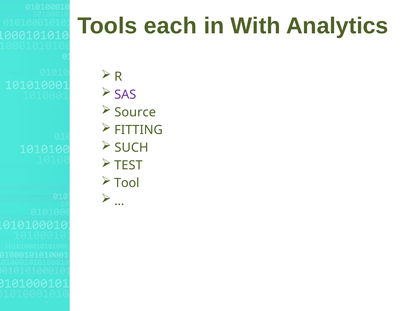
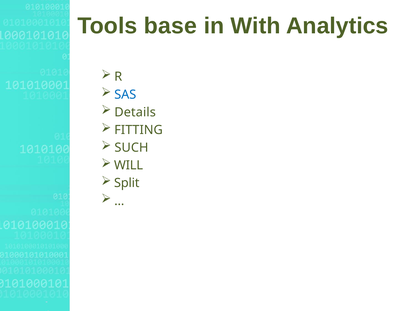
each: each -> base (170, 26)
SAS colour: purple -> blue (125, 95)
Source: Source -> Details (135, 112)
TEST: TEST -> WILL (129, 166)
Tool: Tool -> Split (127, 183)
